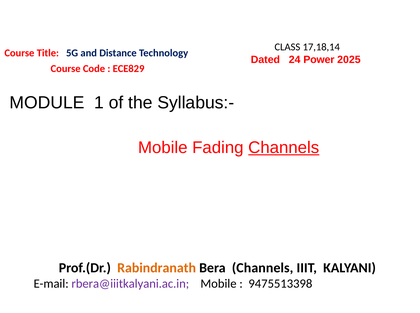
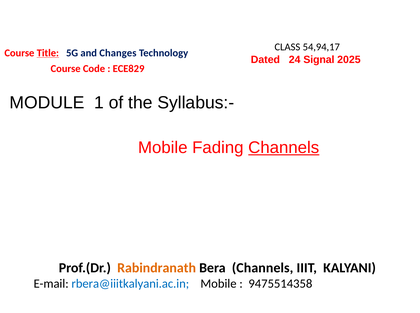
17,18,14: 17,18,14 -> 54,94,17 (321, 47)
Title underline: none -> present (48, 53)
Distance: Distance -> Changes (118, 53)
Power: Power -> Signal (319, 60)
rbera@iiitkalyani.ac.in colour: purple -> blue (130, 283)
9475513398: 9475513398 -> 9475514358 (280, 283)
